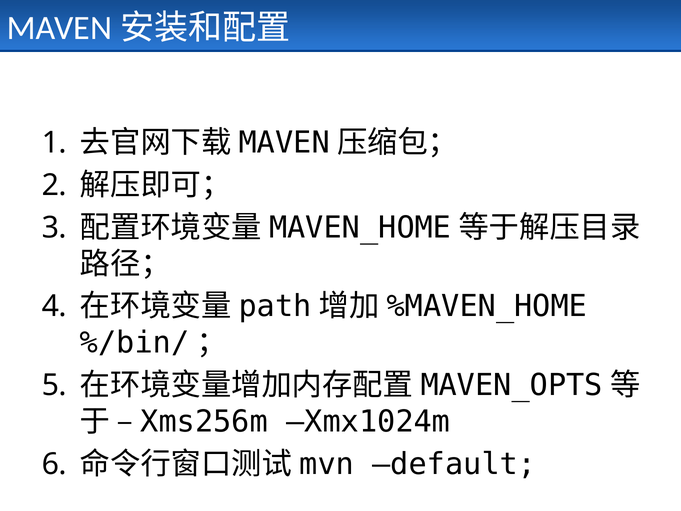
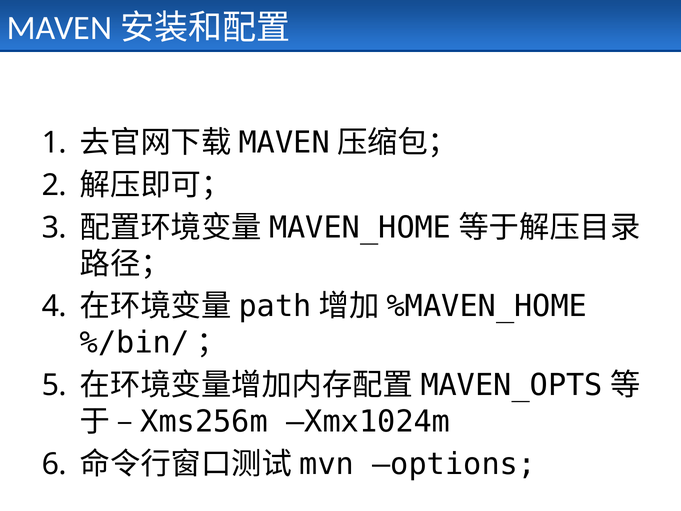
default: default -> options (454, 464)
